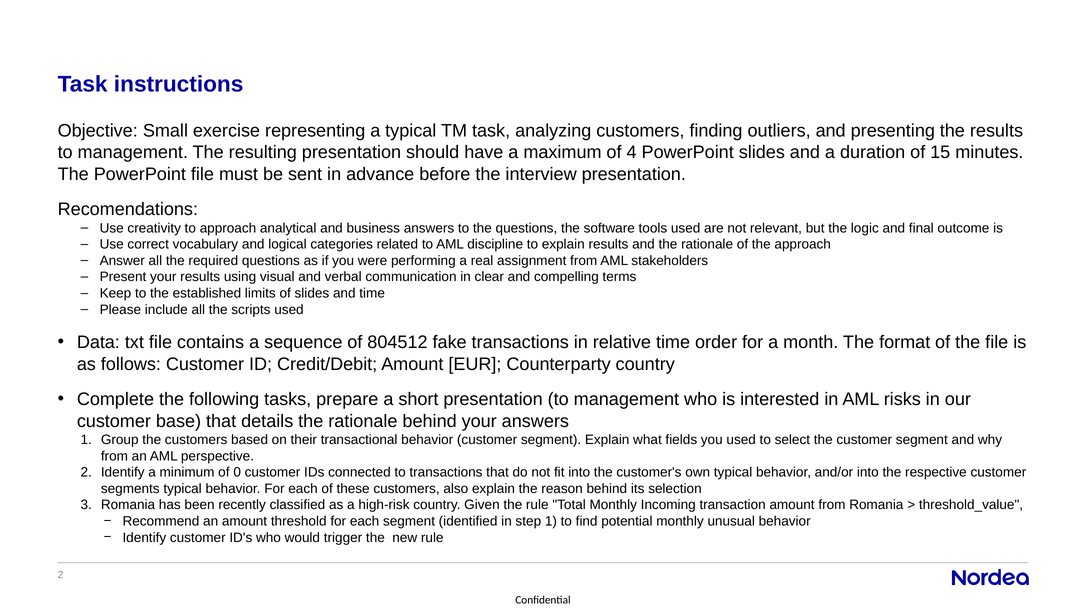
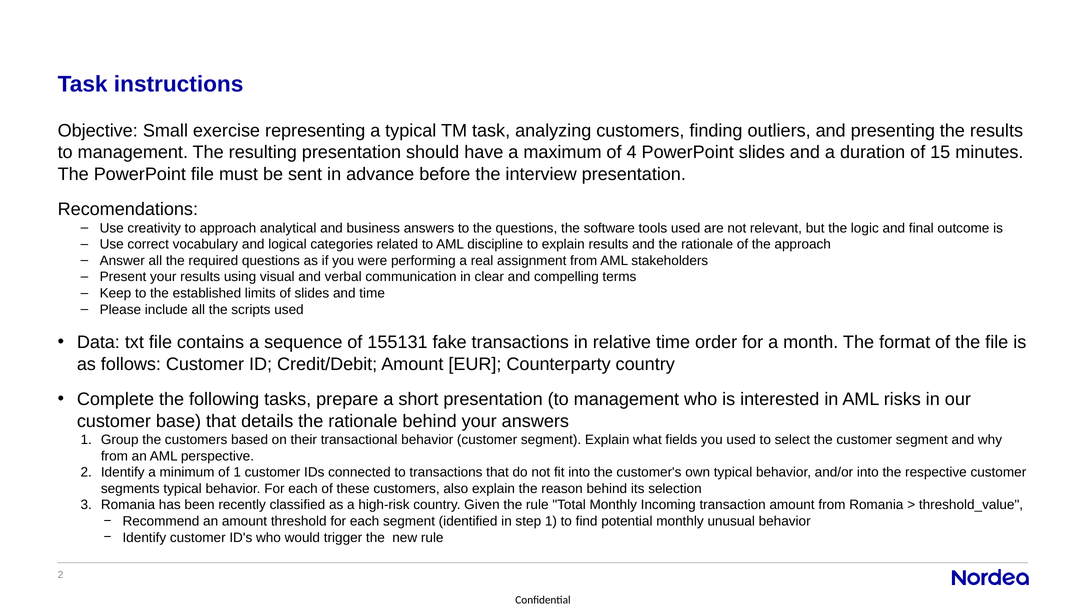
804512: 804512 -> 155131 (397, 342)
of 0: 0 -> 1 (237, 472)
